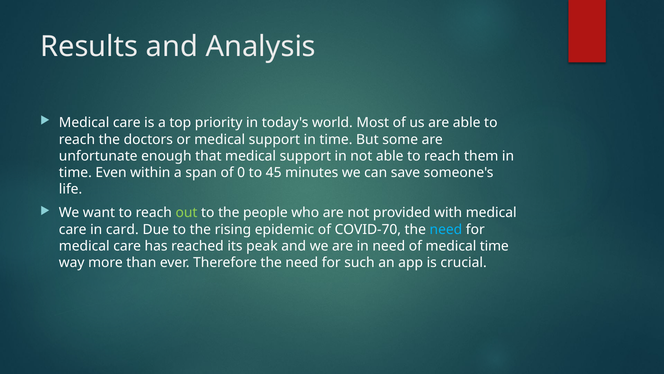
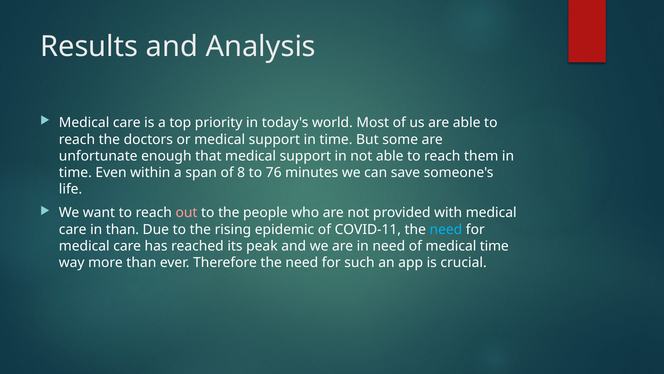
0: 0 -> 8 (241, 172)
45: 45 -> 76 (274, 172)
out colour: light green -> pink (187, 213)
in card: card -> than (122, 229)
COVID-70: COVID-70 -> COVID-11 (368, 229)
